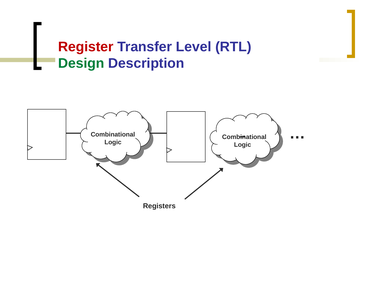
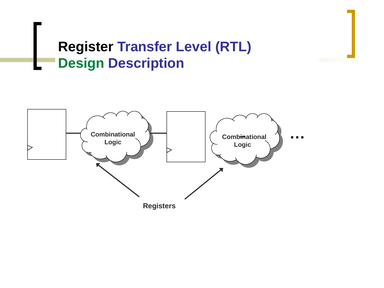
Register colour: red -> black (86, 47)
